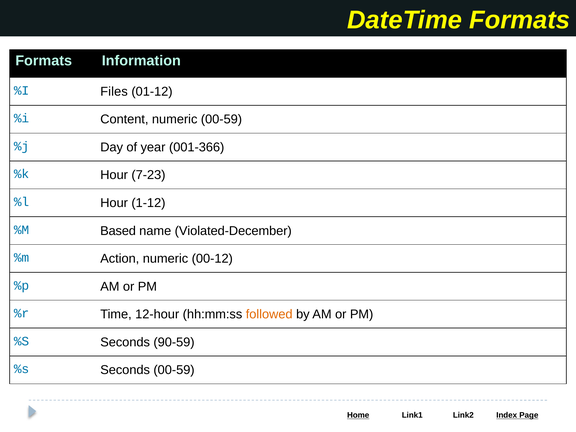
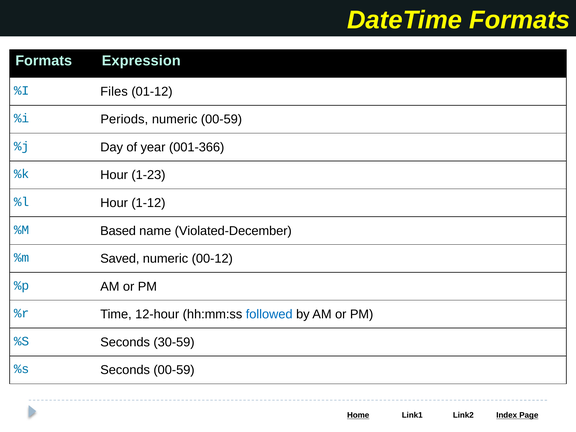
Information: Information -> Expression (141, 61)
Content: Content -> Periods (124, 119)
7-23: 7-23 -> 1-23 (148, 175)
Action: Action -> Saved (120, 259)
followed colour: orange -> blue (269, 314)
90-59: 90-59 -> 30-59 (174, 342)
